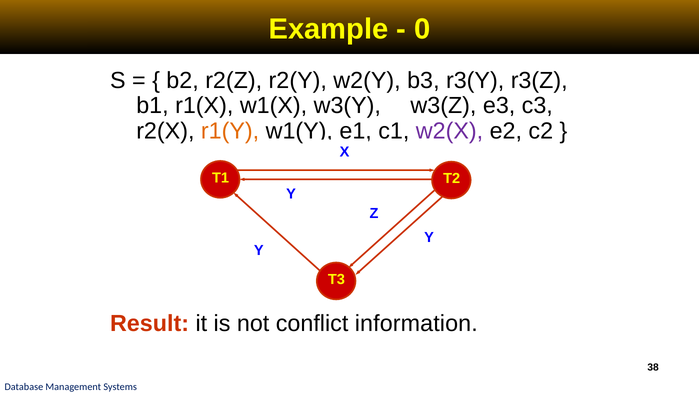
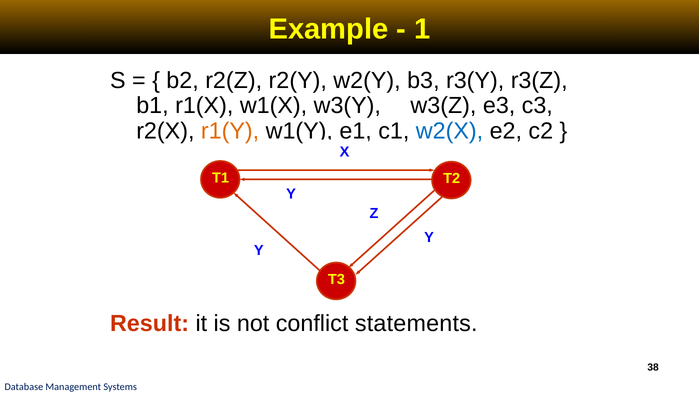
0: 0 -> 1 (422, 29)
w2(X colour: purple -> blue (449, 131)
information: information -> statements (416, 324)
